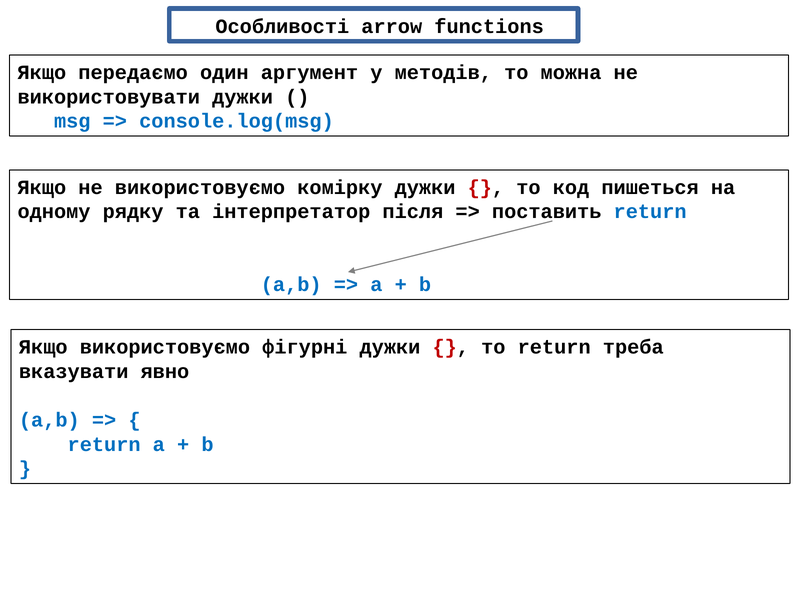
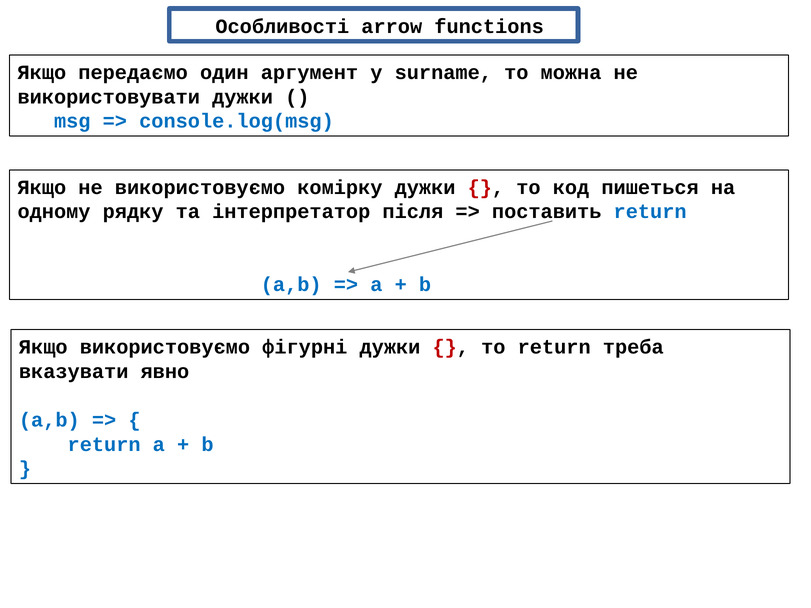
методів: методів -> surname (443, 73)
